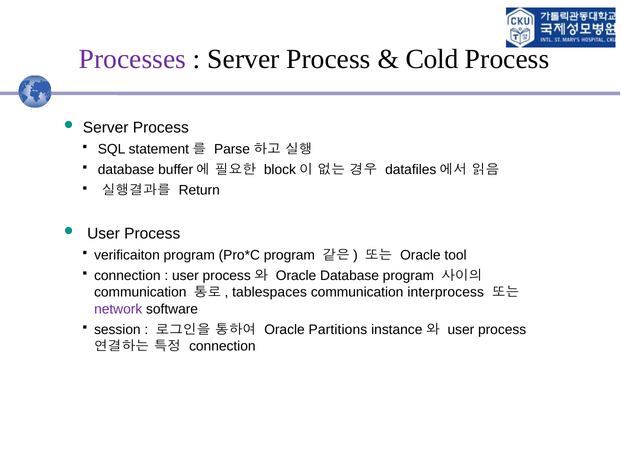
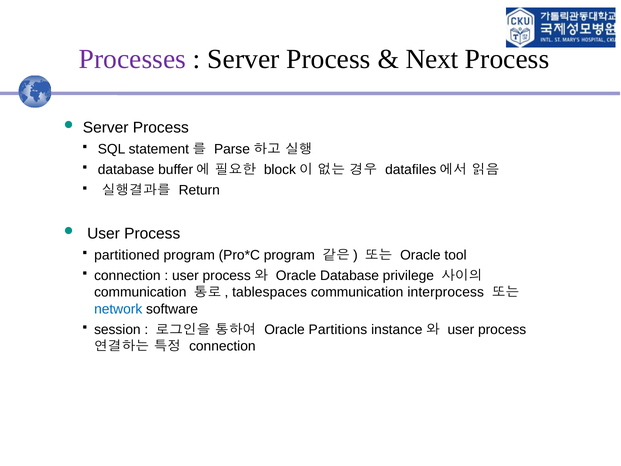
Cold: Cold -> Next (432, 59)
verificaiton: verificaiton -> partitioned (127, 255)
Database program: program -> privilege (408, 276)
network colour: purple -> blue (118, 309)
